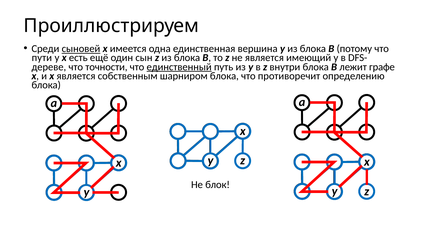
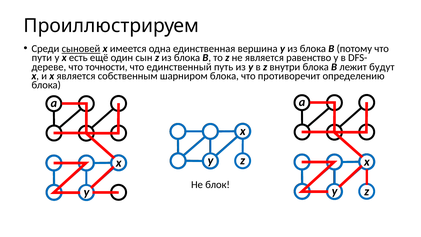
имеющий: имеющий -> равенство (309, 58)
единственный underline: present -> none (179, 67)
графе: графе -> будут (382, 67)
